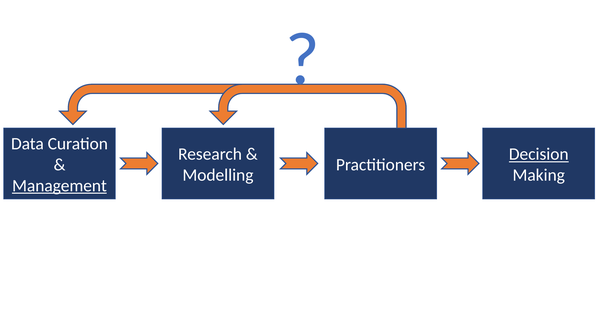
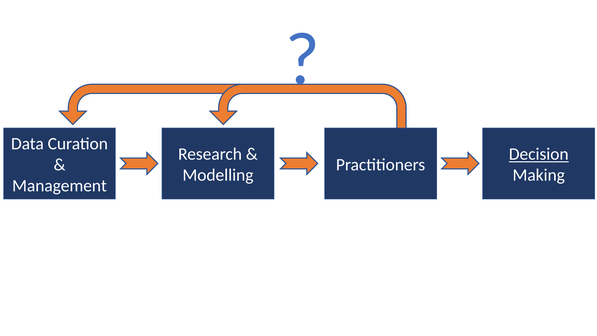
Management underline: present -> none (59, 185)
